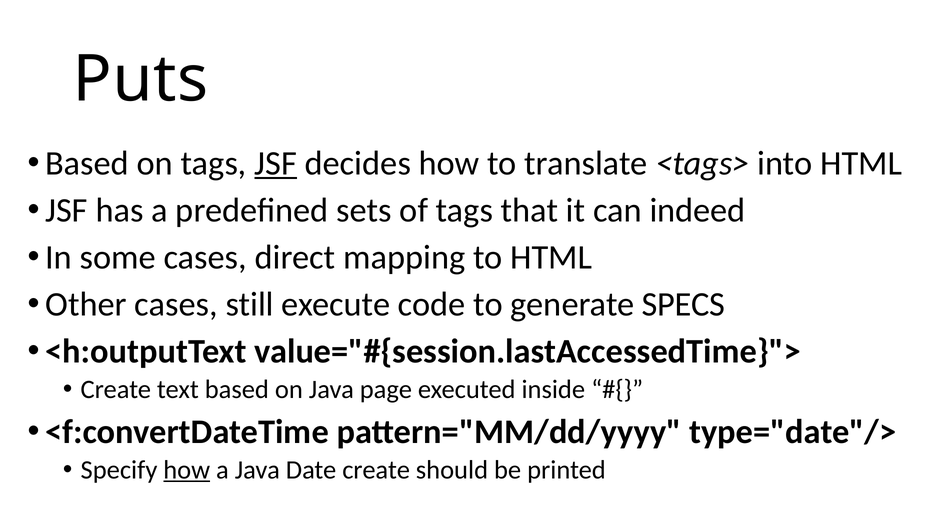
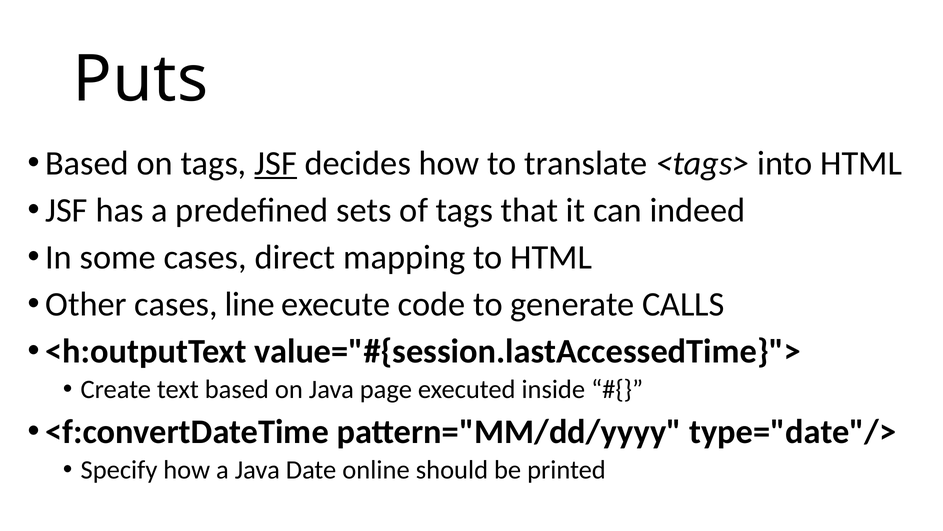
still: still -> line (250, 304)
SPECS: SPECS -> CALLS (683, 304)
how underline: present -> none (187, 469)
Date create: create -> online (376, 469)
